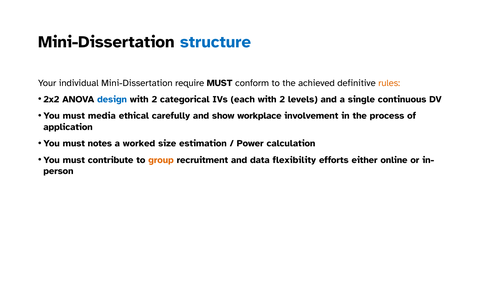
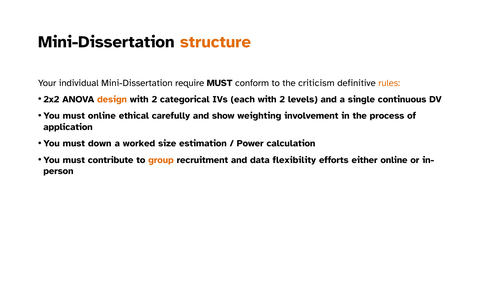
structure colour: blue -> orange (215, 42)
achieved: achieved -> criticism (316, 83)
design colour: blue -> orange (112, 99)
must media: media -> online (102, 116)
workplace: workplace -> weighting (259, 116)
notes: notes -> down (100, 144)
